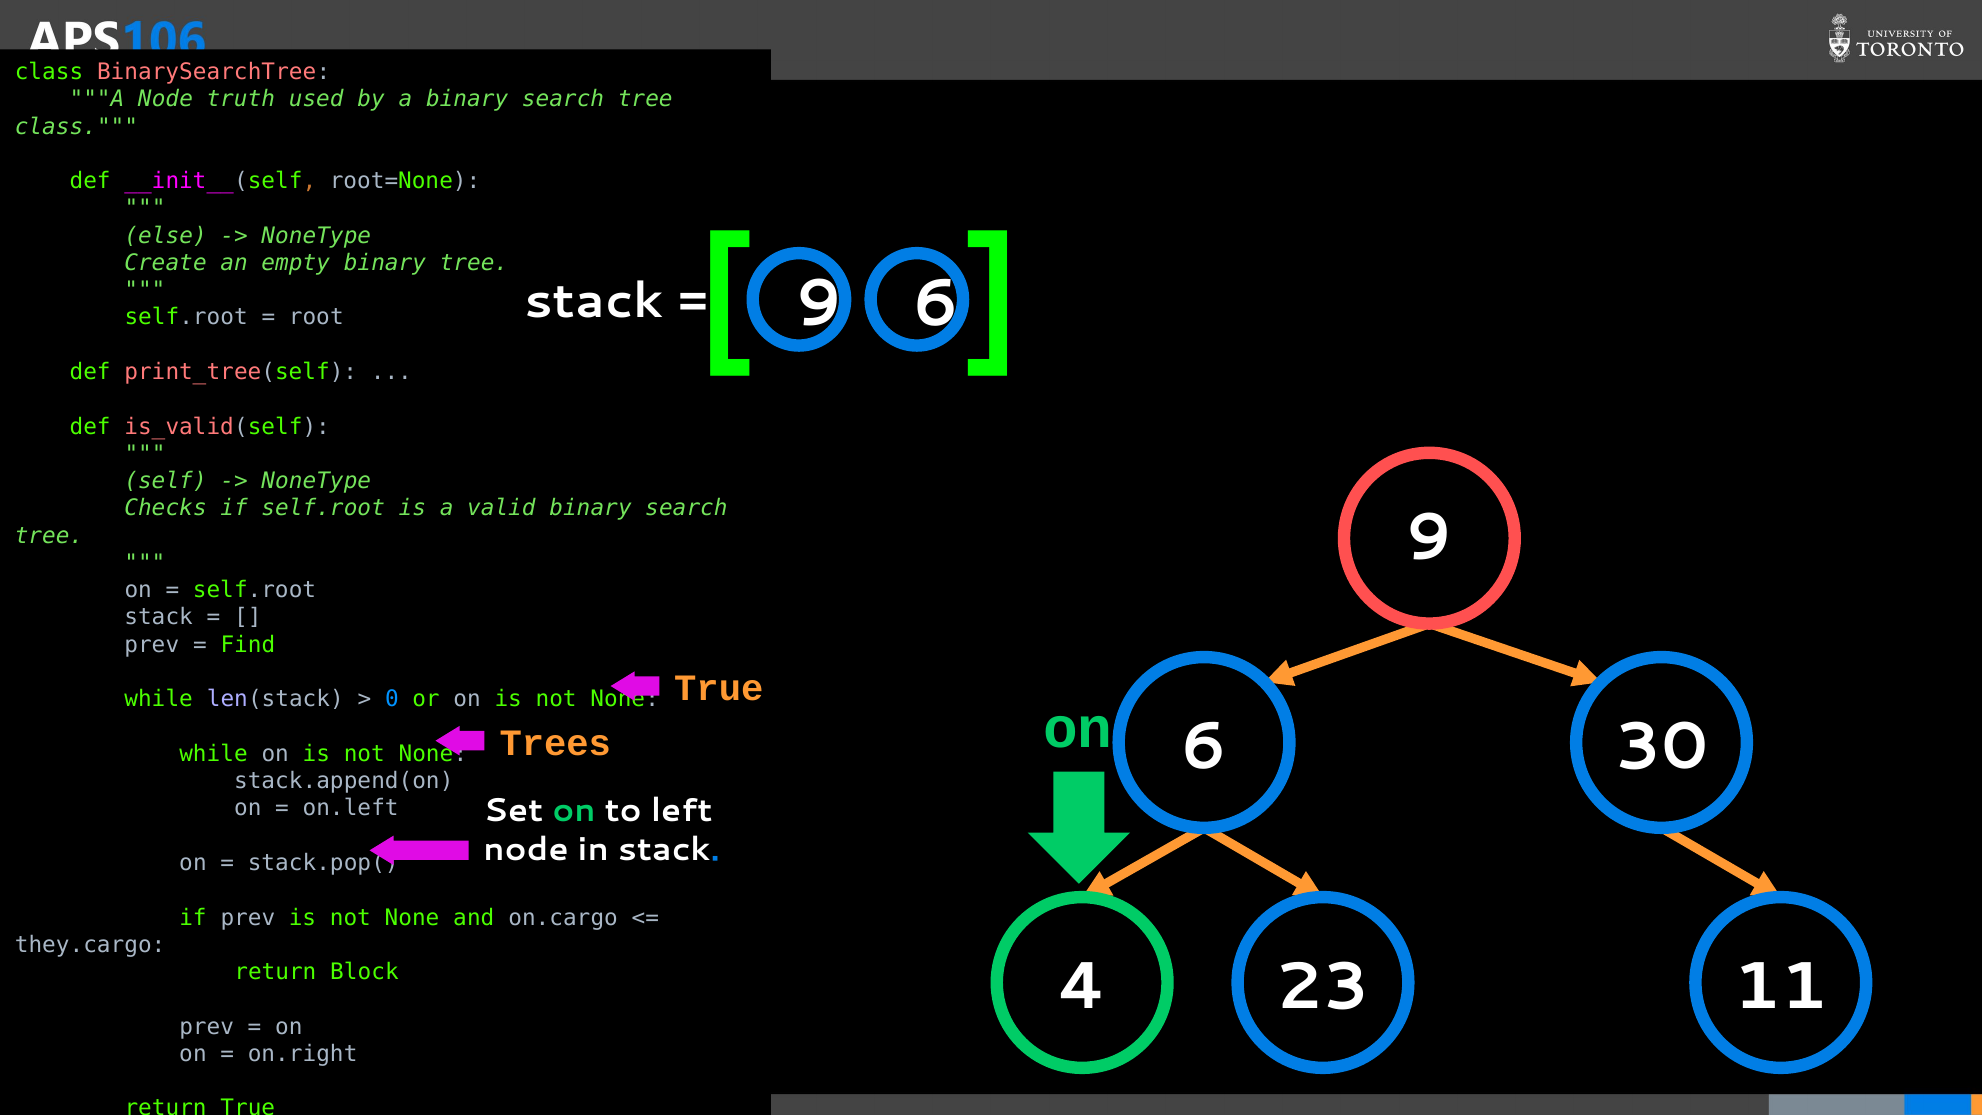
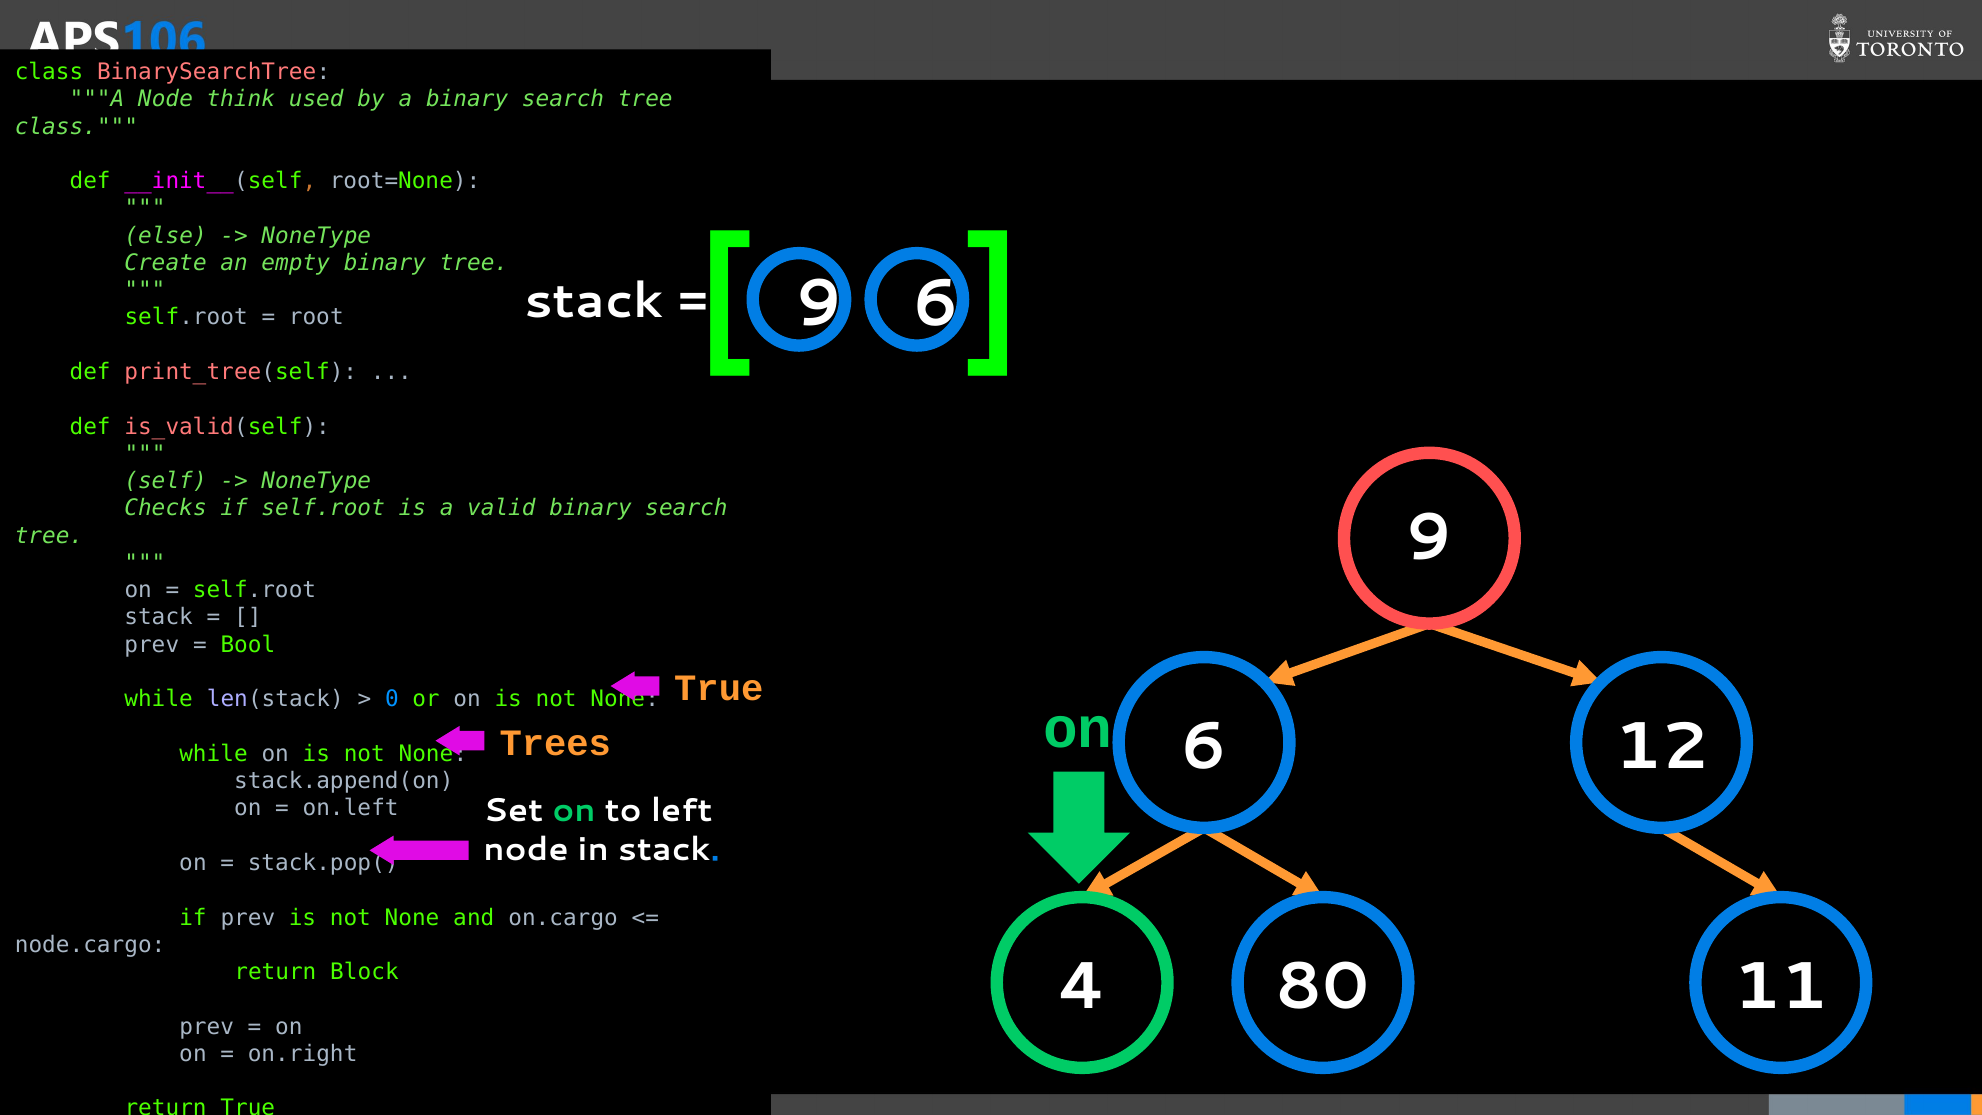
truth: truth -> think (241, 99)
Find: Find -> Bool (248, 645)
30: 30 -> 12 (1662, 747)
they.cargo: they.cargo -> node.cargo (90, 945)
23: 23 -> 80 (1323, 987)
